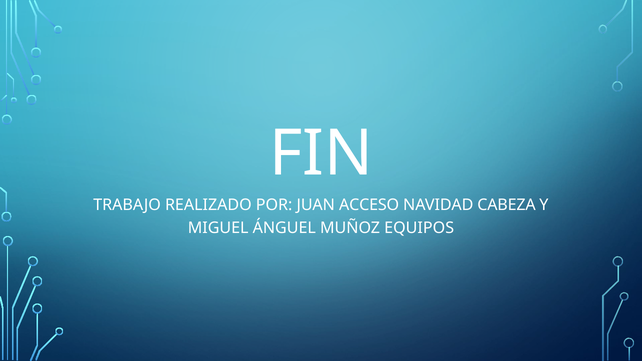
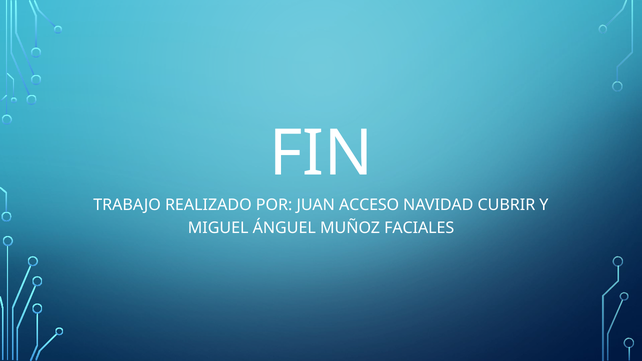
CABEZA: CABEZA -> CUBRIR (506, 205)
EQUIPOS: EQUIPOS -> FACIALES (419, 228)
